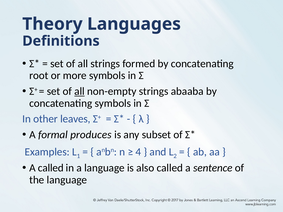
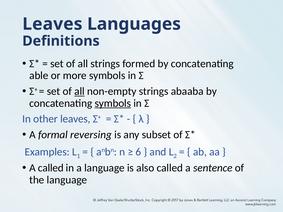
Theory: Theory -> Leaves (52, 24)
root: root -> able (39, 76)
symbols underline: none -> present (113, 103)
produces: produces -> reversing (91, 135)
4: 4 -> 6 (138, 152)
